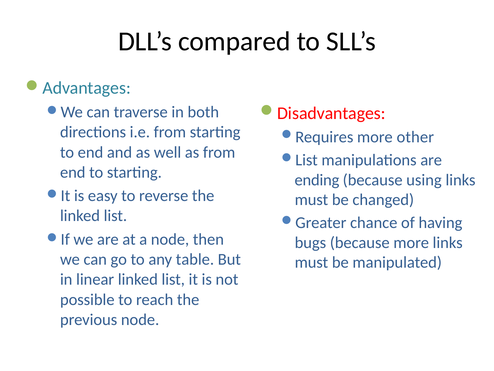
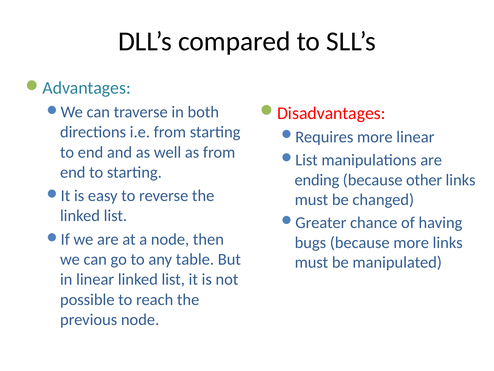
more other: other -> linear (415, 137)
using: using -> other (424, 180)
